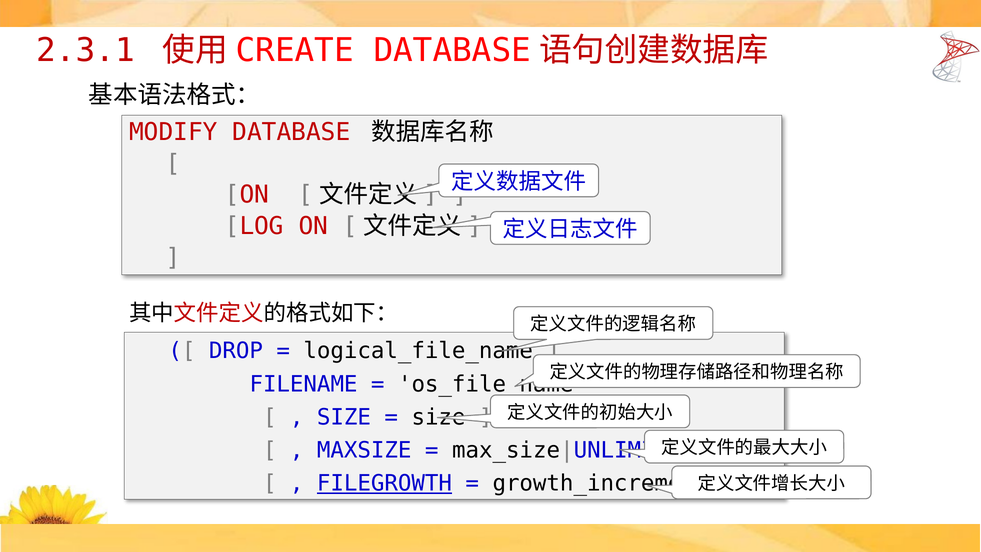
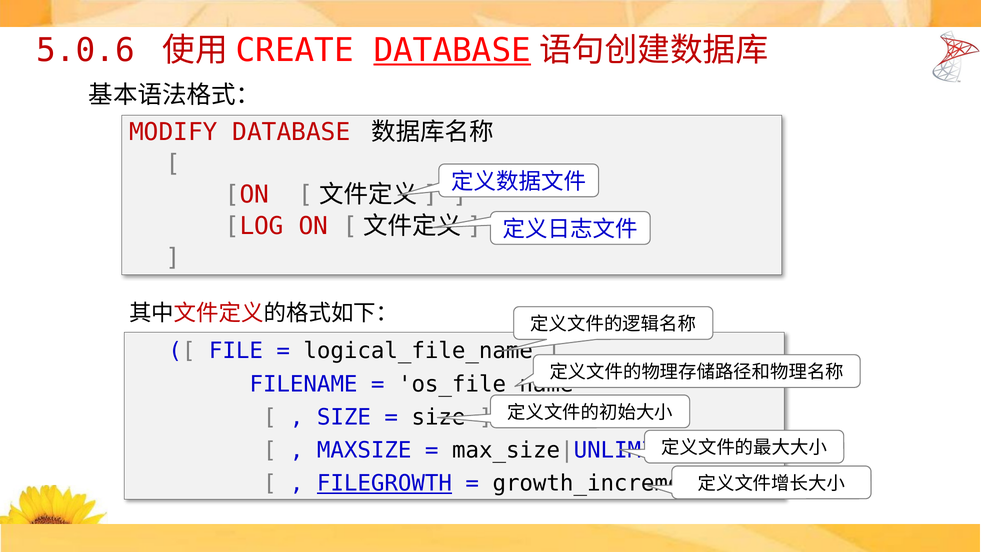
2.3.1: 2.3.1 -> 5.0.6 (86, 50)
DATABASE underline: none -> present (452, 50)
DROP: DROP -> FILE (236, 351)
